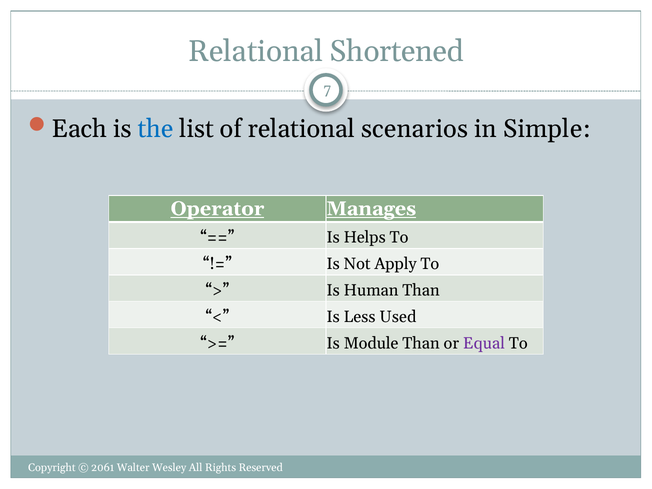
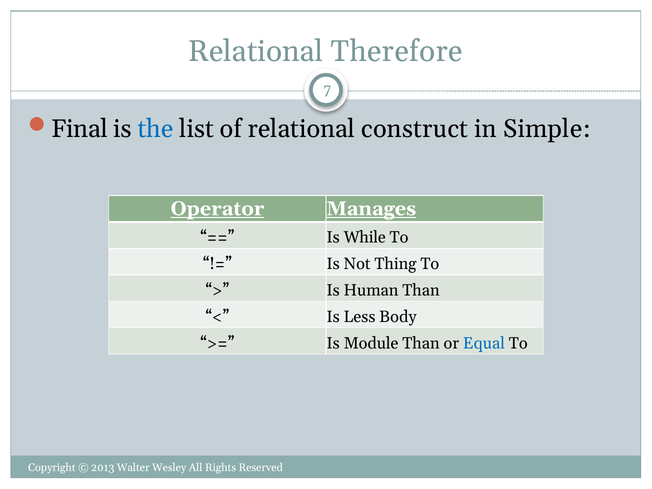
Shortened: Shortened -> Therefore (397, 51)
Each: Each -> Final (80, 129)
scenarios: scenarios -> construct (415, 129)
Helps: Helps -> While (365, 238)
Apply: Apply -> Thing (395, 264)
Used: Used -> Body (398, 317)
Equal colour: purple -> blue (484, 343)
2061: 2061 -> 2013 (103, 468)
